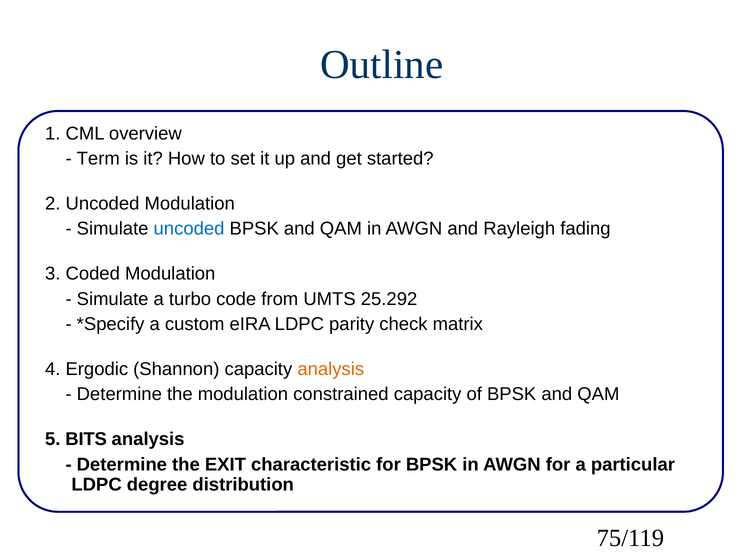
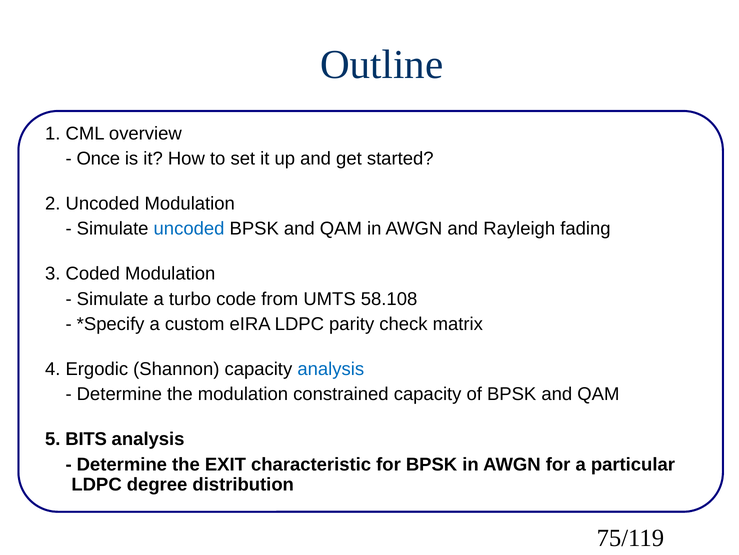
Term: Term -> Once (98, 158)
25.292: 25.292 -> 58.108 (389, 299)
analysis colour: orange -> blue (331, 369)
